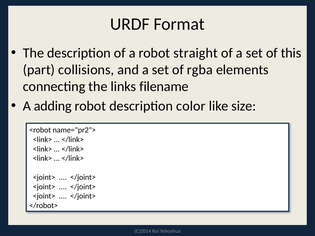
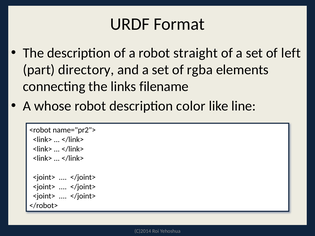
this: this -> left (291, 53)
collisions: collisions -> directory (86, 70)
adding: adding -> whose (53, 106)
size: size -> line (244, 106)
